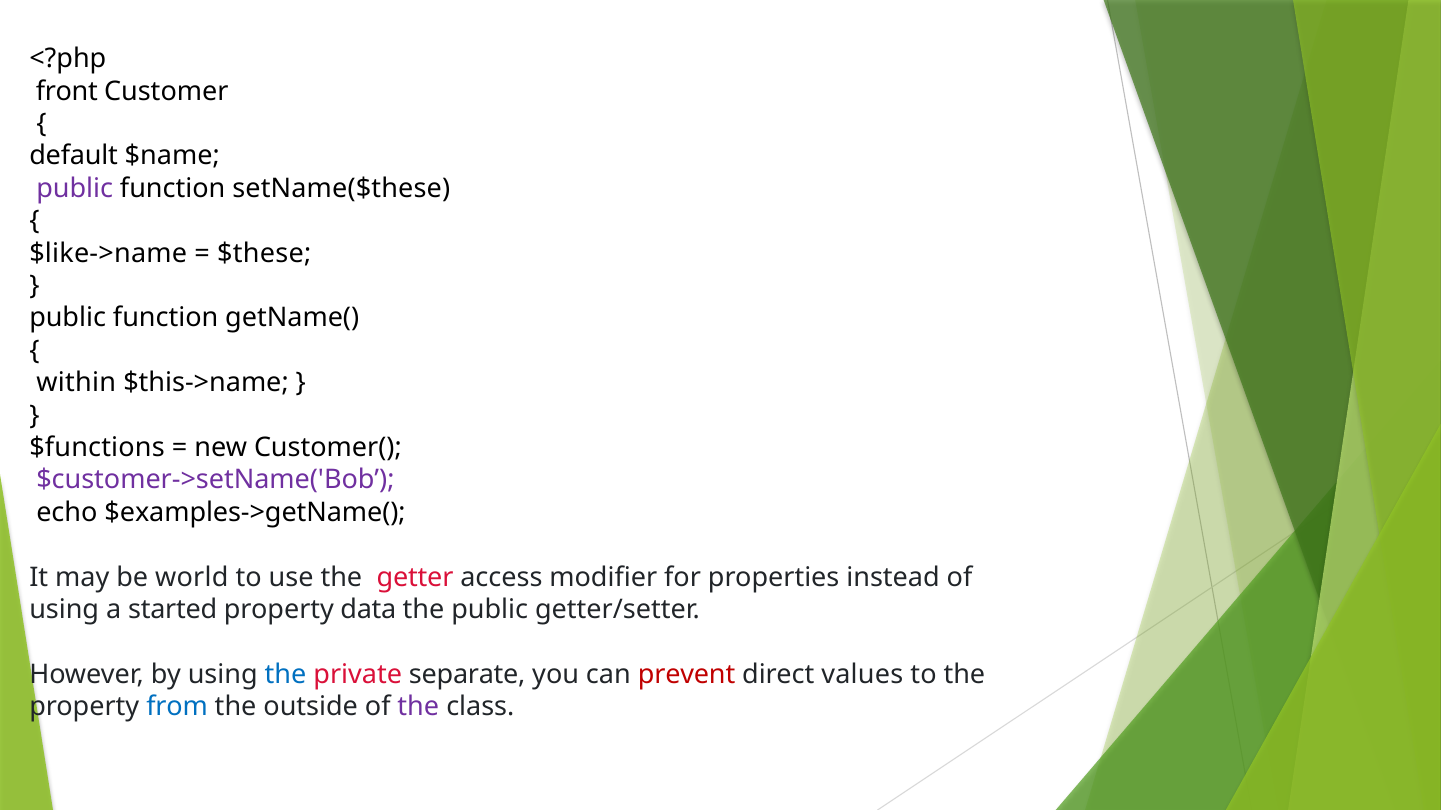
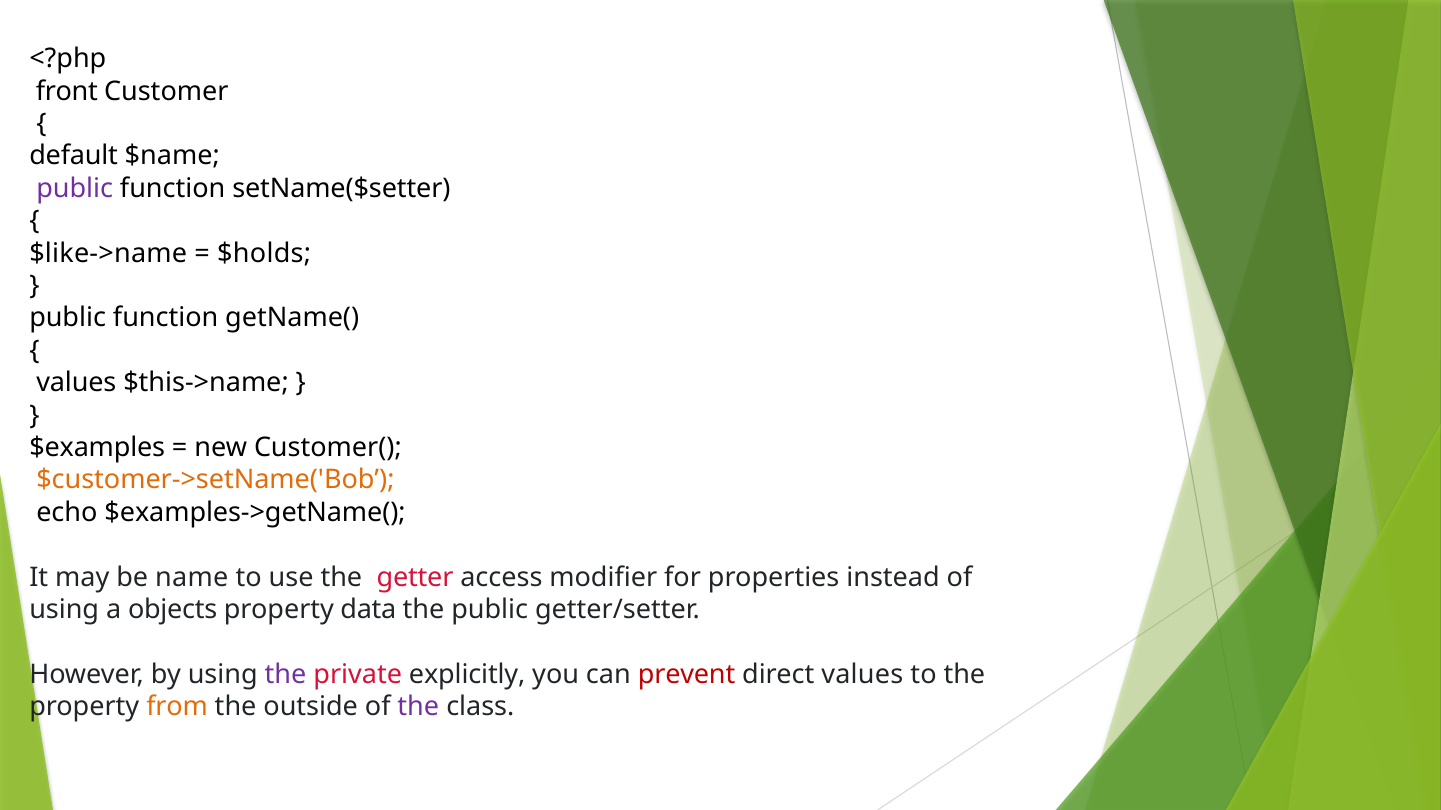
setName($these: setName($these -> setName($setter (341, 188)
$these: $these -> $holds (264, 253)
within: within -> values (76, 383)
$functions: $functions -> $examples (97, 448)
$customer->setName('Bob colour: purple -> orange (215, 480)
world: world -> name (192, 578)
started: started -> objects (173, 610)
the colour: blue -> purple (286, 675)
separate: separate -> explicitly (467, 675)
from colour: blue -> orange (177, 707)
